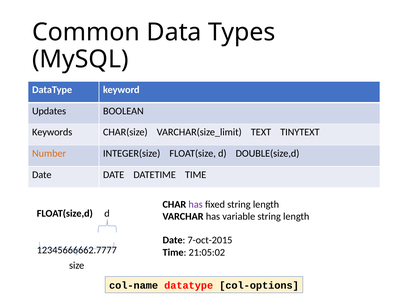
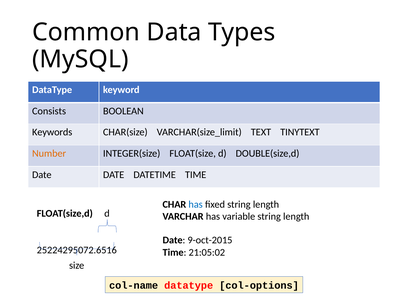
Updates: Updates -> Consists (49, 111)
has colour: purple -> blue (196, 204)
7-oct-2015: 7-oct-2015 -> 9-oct-2015 (210, 240)
12345666662.7777: 12345666662.7777 -> 25224295072.6516 (77, 250)
